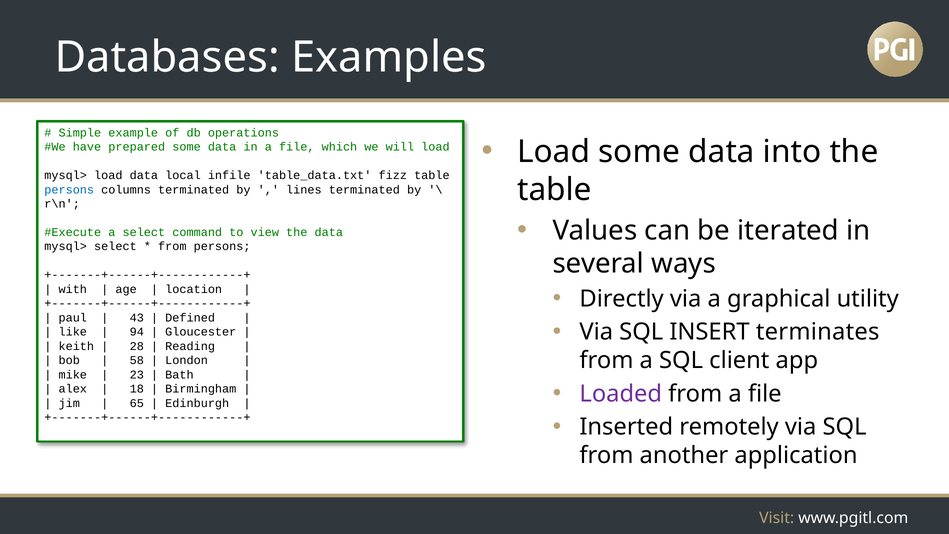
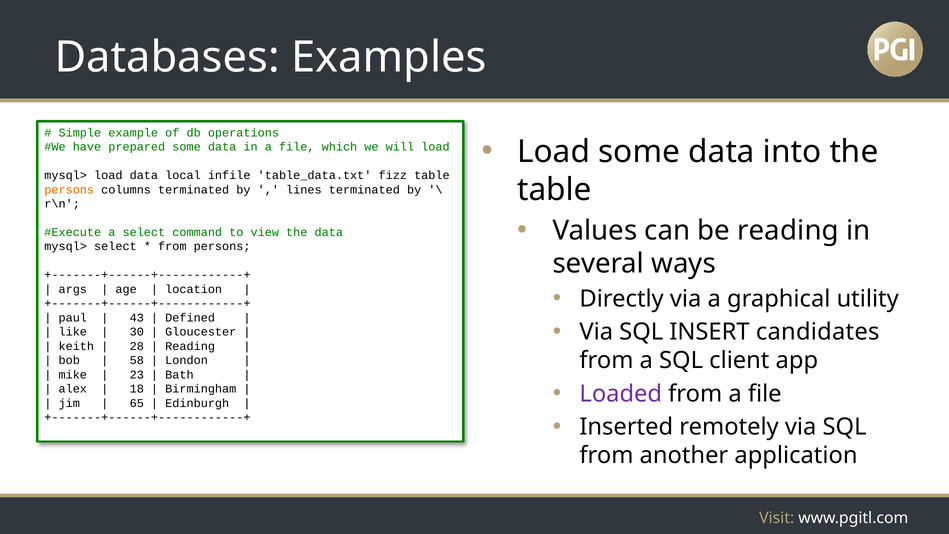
persons colour: blue -> orange (69, 190)
be iterated: iterated -> reading (788, 230)
with: with -> args (73, 289)
terminates: terminates -> candidates (818, 332)
94: 94 -> 30 (137, 332)
